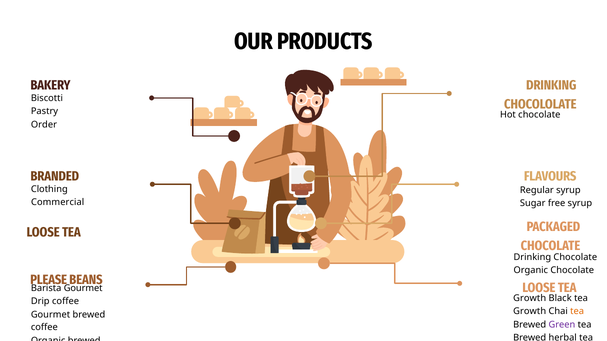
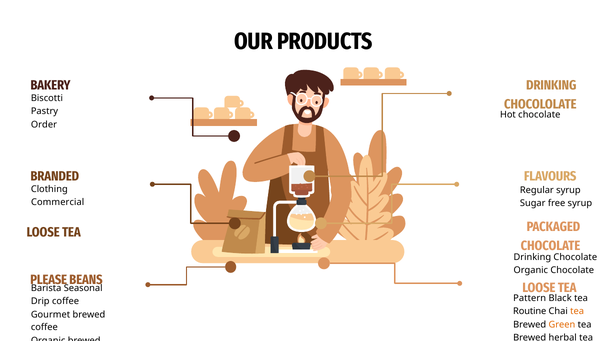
Barista Gourmet: Gourmet -> Seasonal (83, 289)
Growth: Growth -> Pattern (530, 298)
Growth: Growth -> Routine (530, 312)
Green colour: purple -> orange (562, 325)
